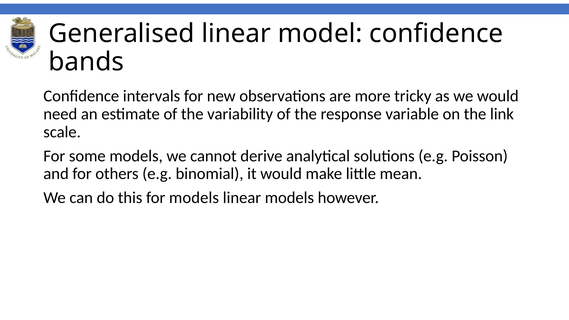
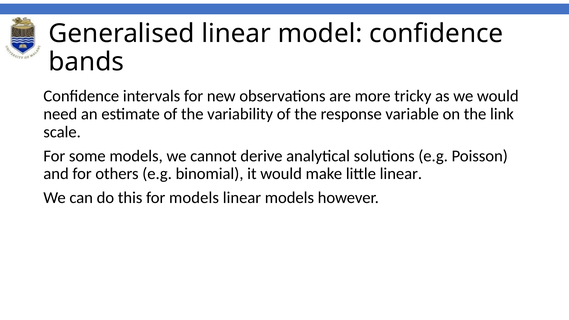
little mean: mean -> linear (401, 174)
